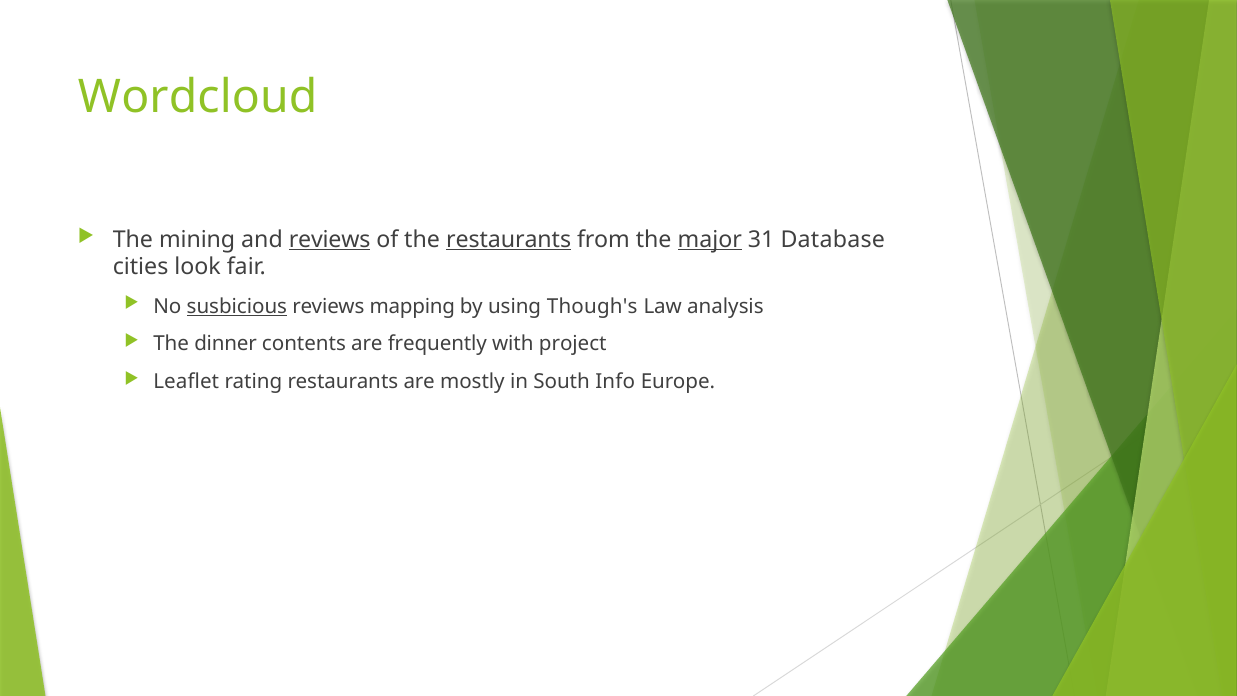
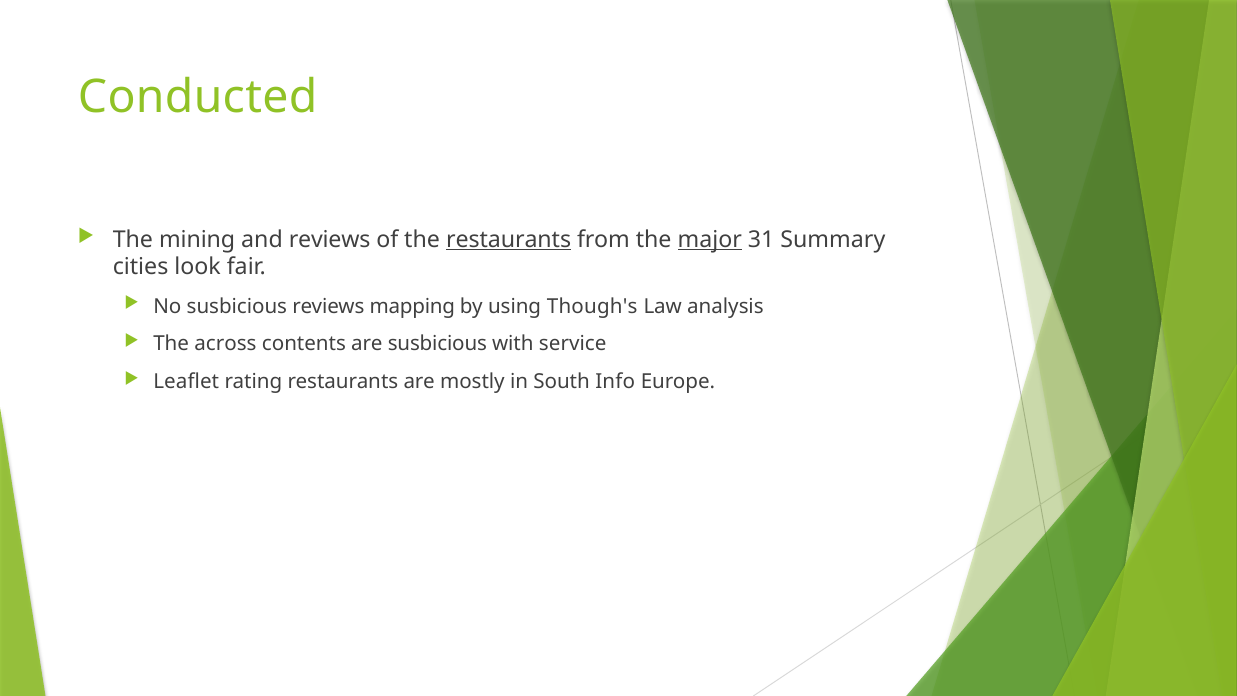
Wordcloud: Wordcloud -> Conducted (198, 98)
reviews underline: present -> none (330, 239)
Database: Database -> Summary (833, 239)
susbicious underline: present -> none (237, 306)
dinner: dinner -> across (225, 344)
are frequently: frequently -> susbicious (437, 344)
project: project -> service (573, 344)
